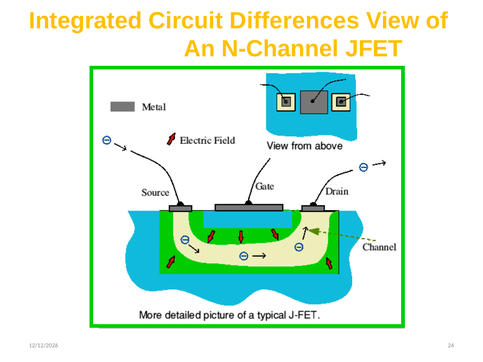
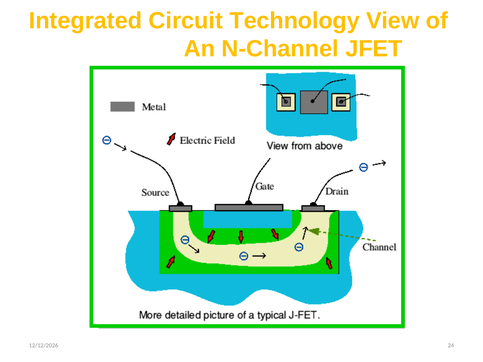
Differences: Differences -> Technology (295, 21)
